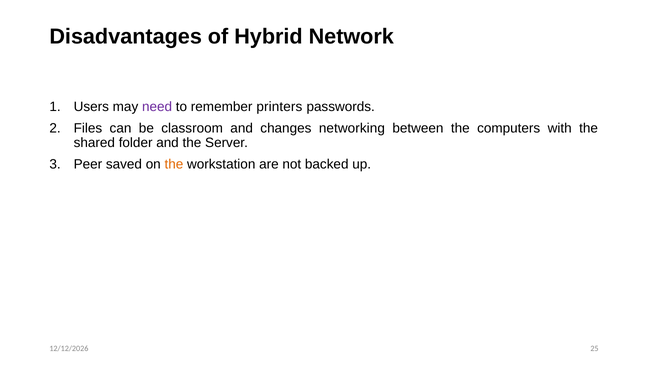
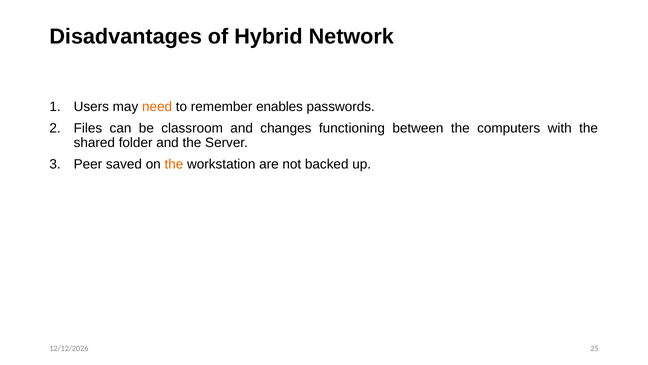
need colour: purple -> orange (157, 107)
printers: printers -> enables (280, 107)
networking: networking -> functioning (352, 128)
